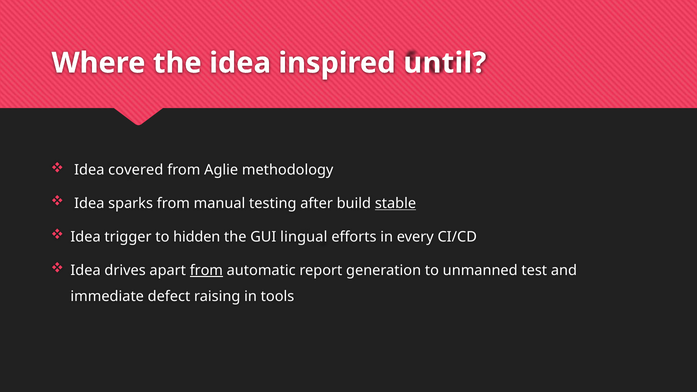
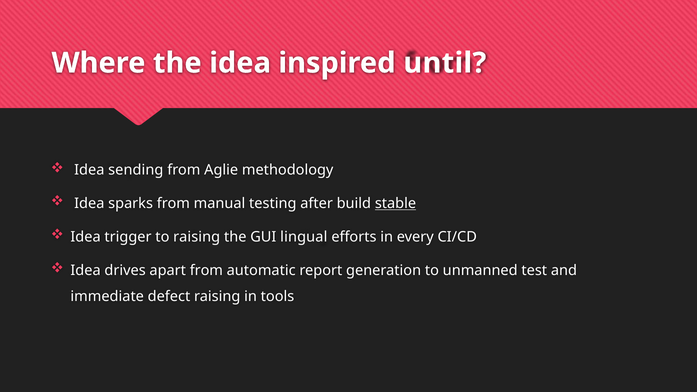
covered: covered -> sending (136, 170)
to hidden: hidden -> raising (197, 237)
from underline: present -> none (206, 270)
